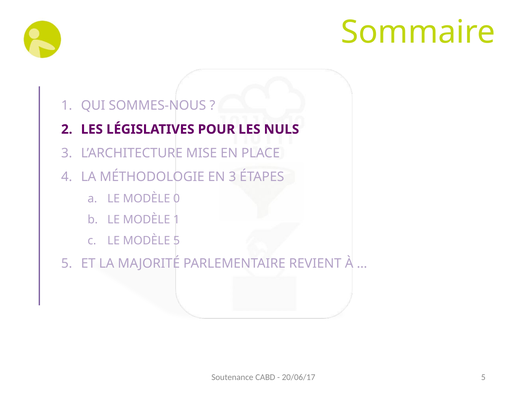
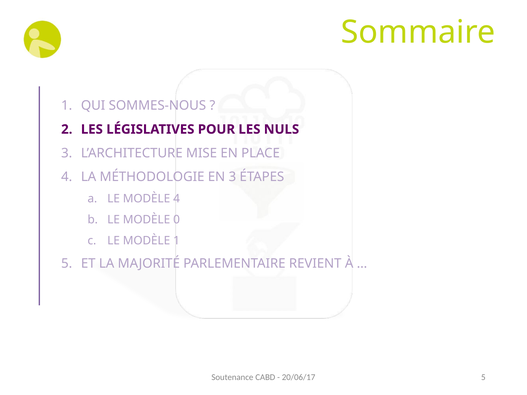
MODÈLE 0: 0 -> 4 (177, 199)
MODÈLE 1: 1 -> 0 (177, 220)
MODÈLE 5: 5 -> 1 (177, 241)
